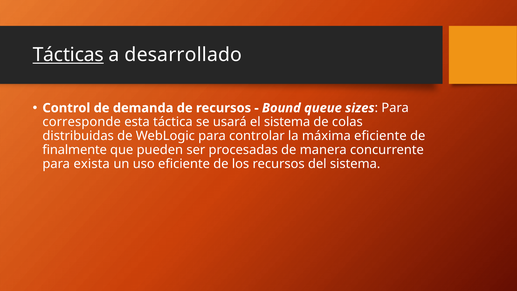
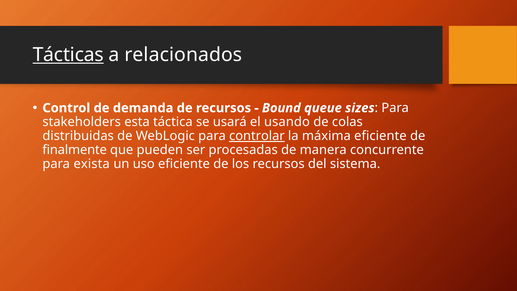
desarrollado: desarrollado -> relacionados (183, 55)
corresponde: corresponde -> stakeholders (82, 122)
el sistema: sistema -> usando (287, 122)
controlar underline: none -> present (257, 136)
